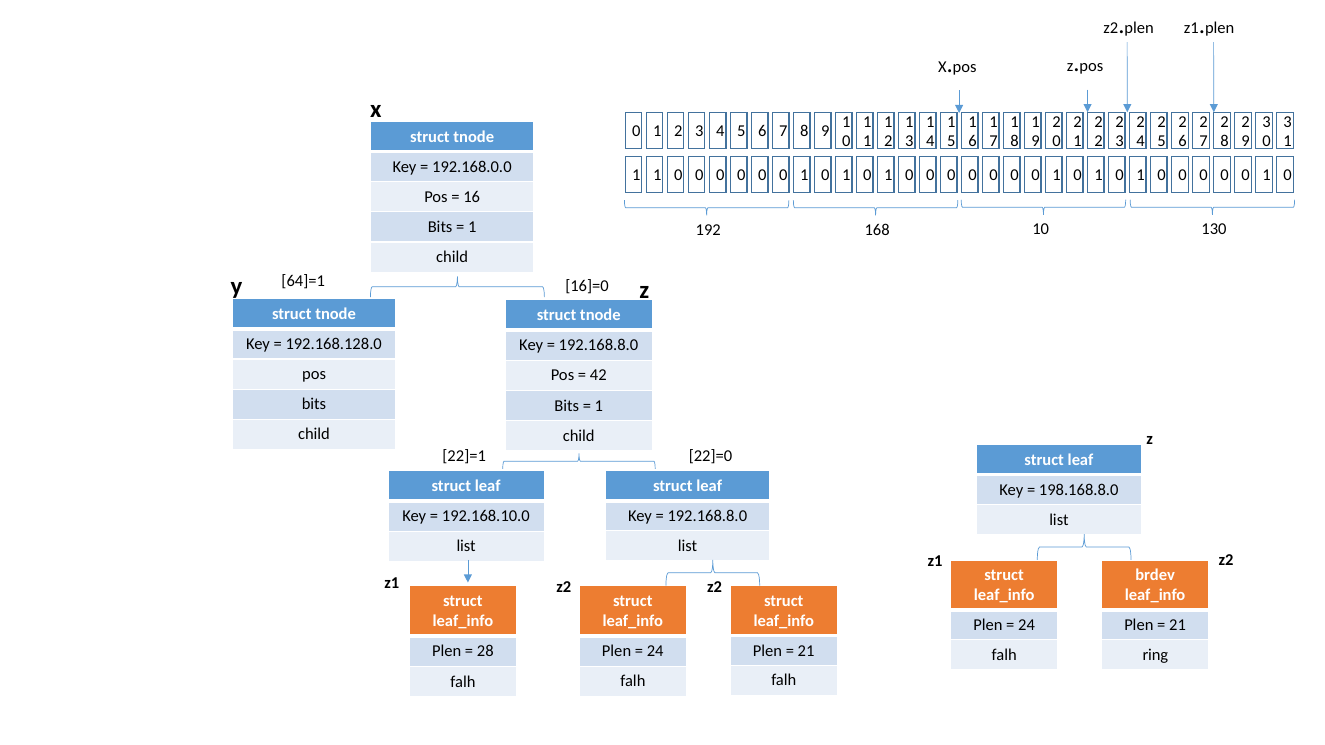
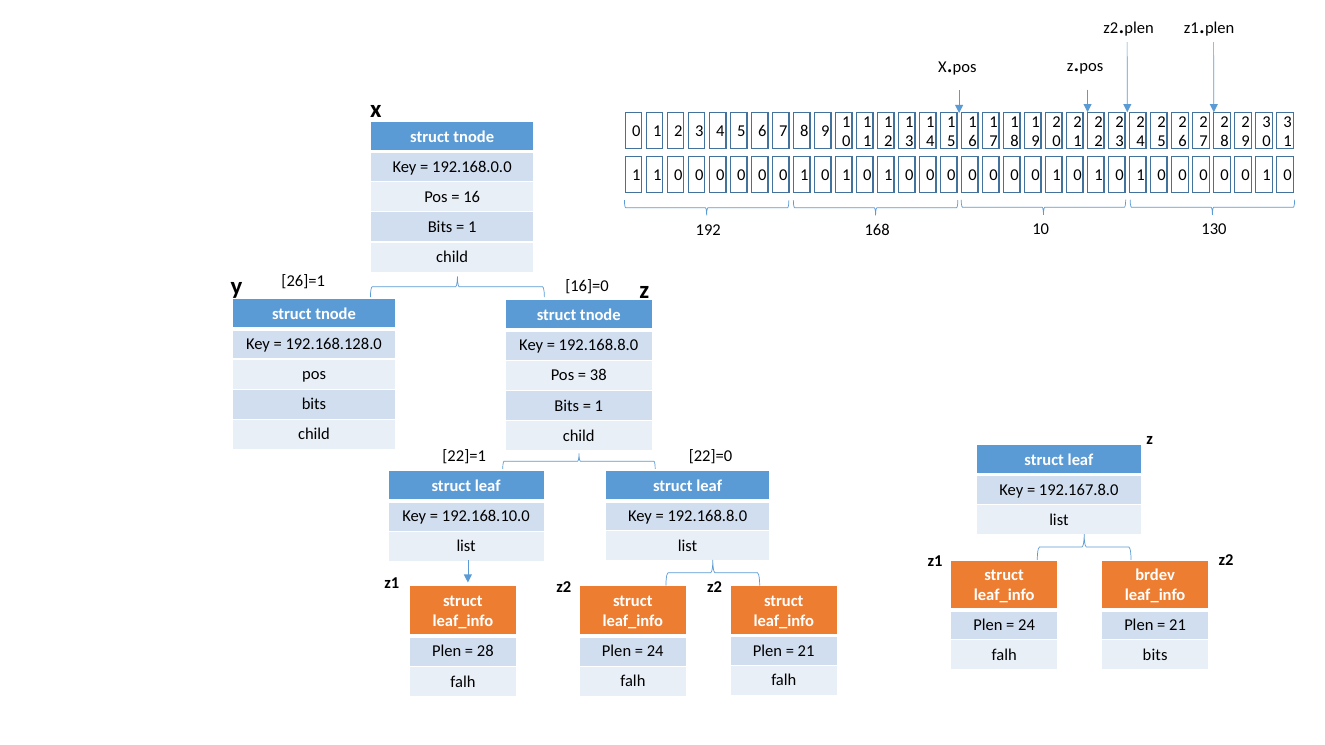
64]=1: 64]=1 -> 26]=1 (303, 281)
42: 42 -> 38 (598, 376)
198.168.8.0: 198.168.8.0 -> 192.167.8.0 (1079, 490)
ring: ring -> bits (1155, 655)
